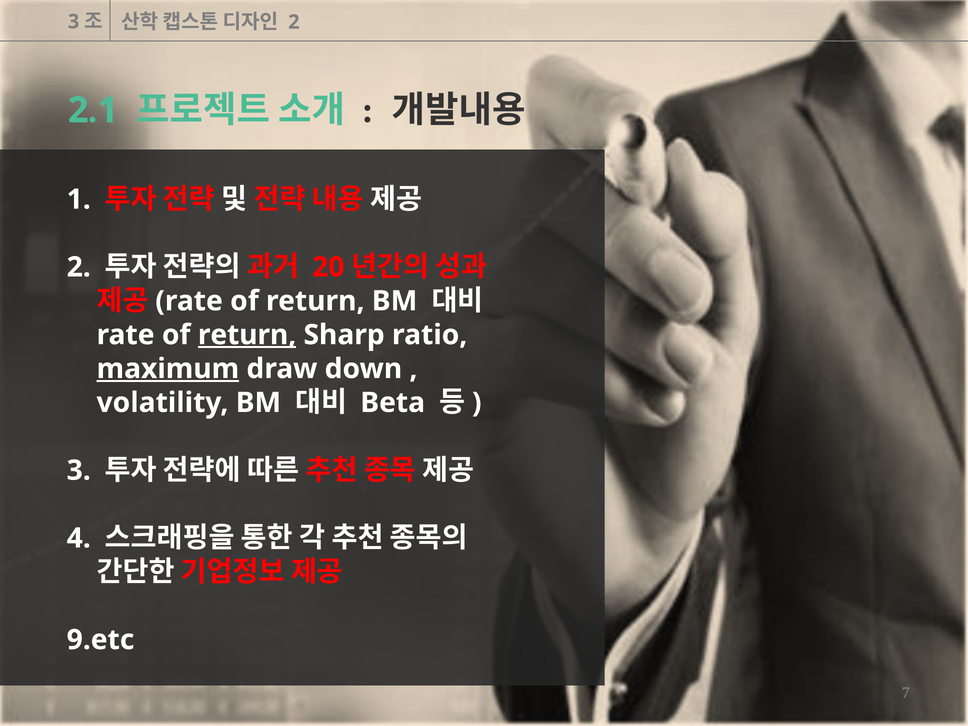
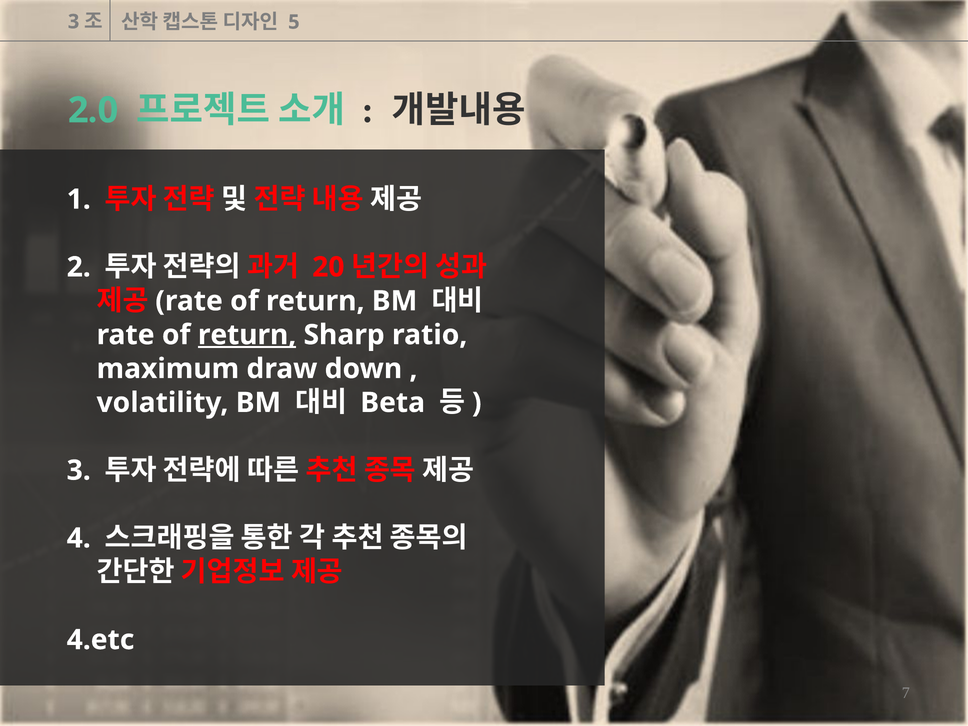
2: 2 -> 5 (294, 22)
1: 1 -> 0 (108, 110)
maximum underline: present -> none (168, 369)
9.etc: 9.etc -> 4.etc (101, 640)
